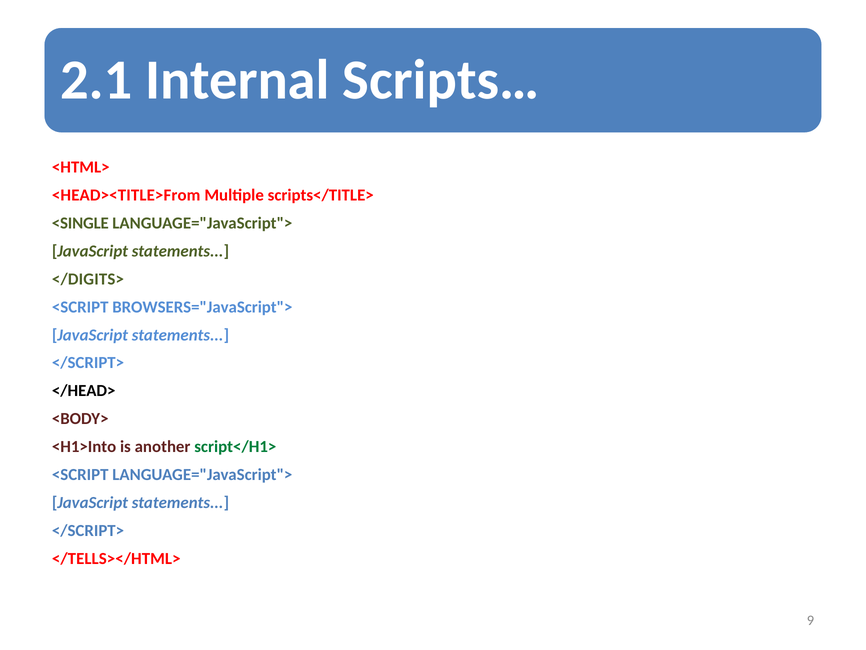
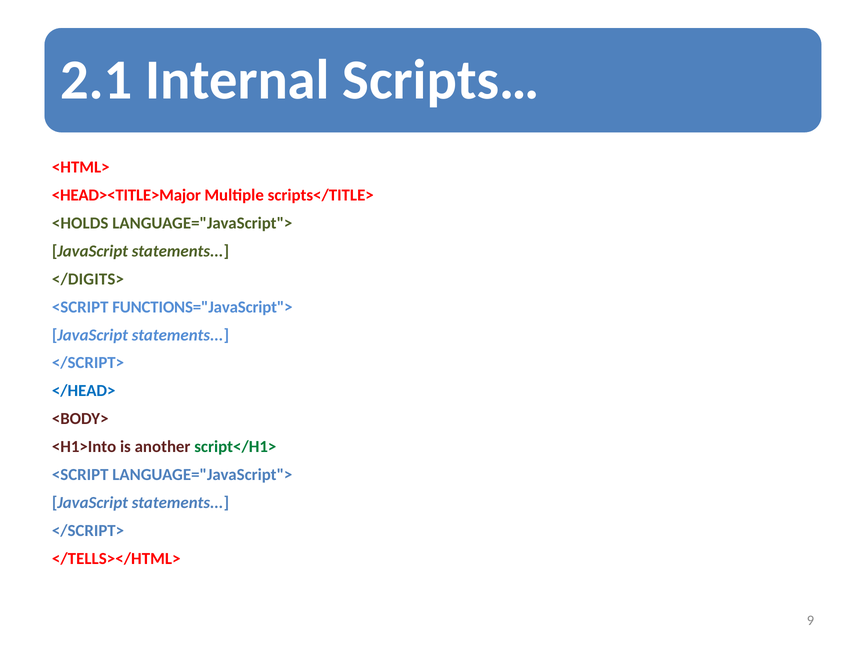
<HEAD><TITLE>From: <HEAD><TITLE>From -> <HEAD><TITLE>Major (126, 195)
<SINGLE: <SINGLE -> <HOLDS (80, 223)
BROWSERS="JavaScript">: BROWSERS="JavaScript"> -> FUNCTIONS="JavaScript"> (202, 307)
</HEAD> colour: black -> blue (84, 391)
